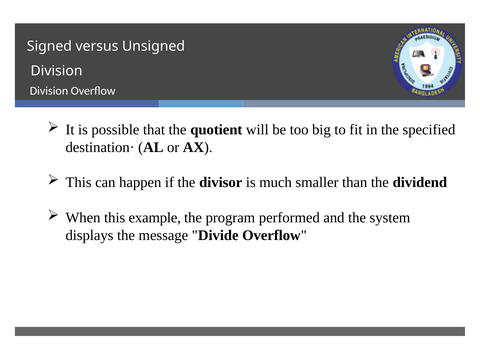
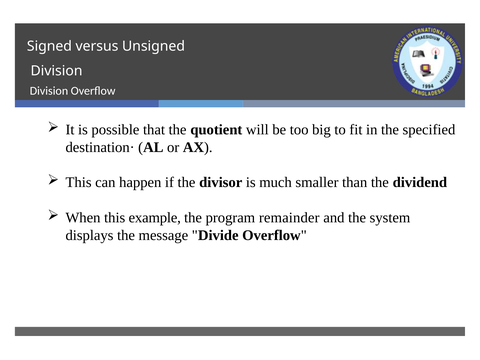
performed: performed -> remainder (289, 218)
